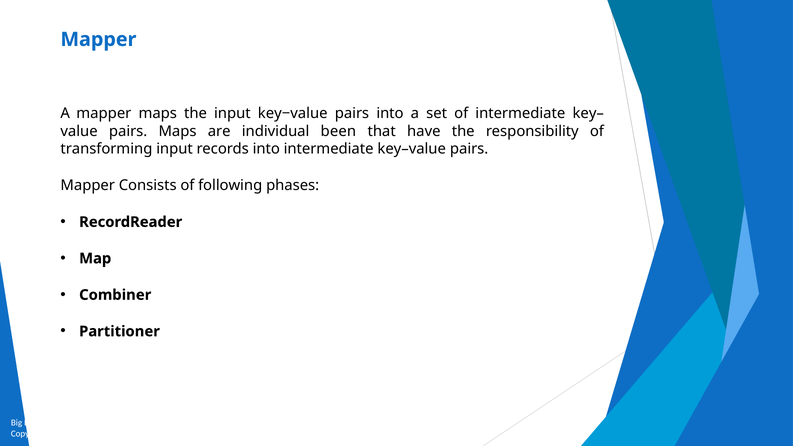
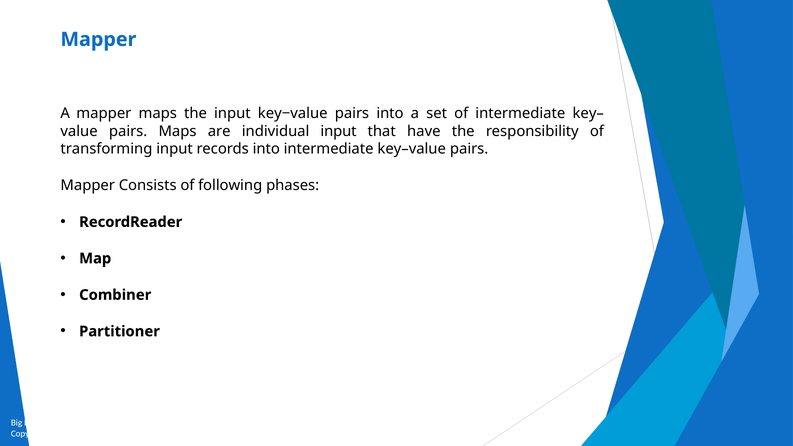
individual been: been -> input (339, 131)
